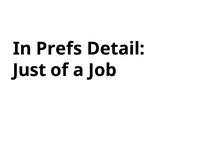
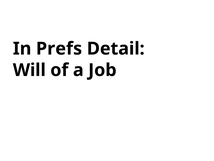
Just: Just -> Will (29, 70)
